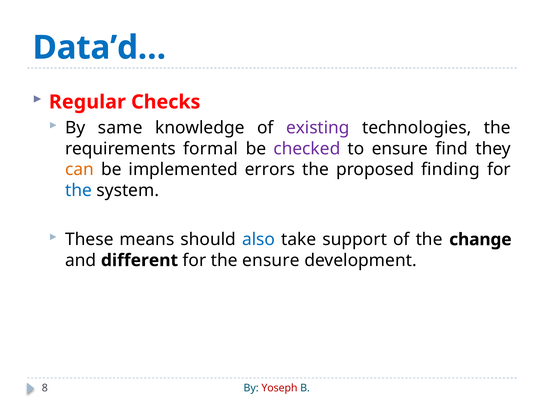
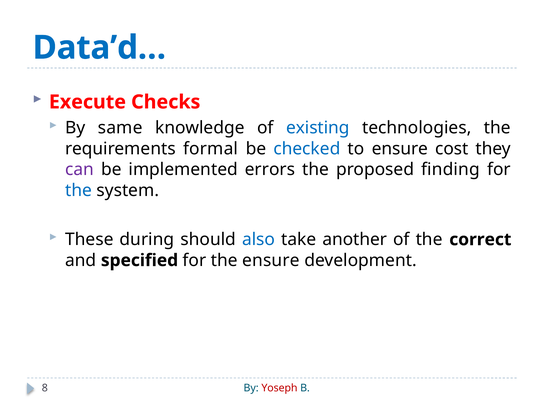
Regular: Regular -> Execute (87, 102)
existing colour: purple -> blue (318, 128)
checked colour: purple -> blue (307, 149)
find: find -> cost (452, 149)
can colour: orange -> purple (80, 169)
means: means -> during (147, 240)
support: support -> another (355, 240)
change: change -> correct (480, 240)
different: different -> specified (140, 260)
